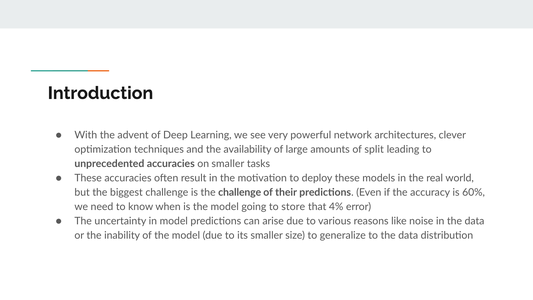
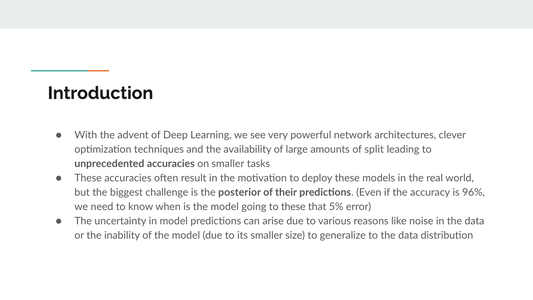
the challenge: challenge -> posterior (240, 192)
60%: 60% -> 96% (474, 192)
to store: store -> these (293, 207)
4%: 4% -> 5% (336, 207)
